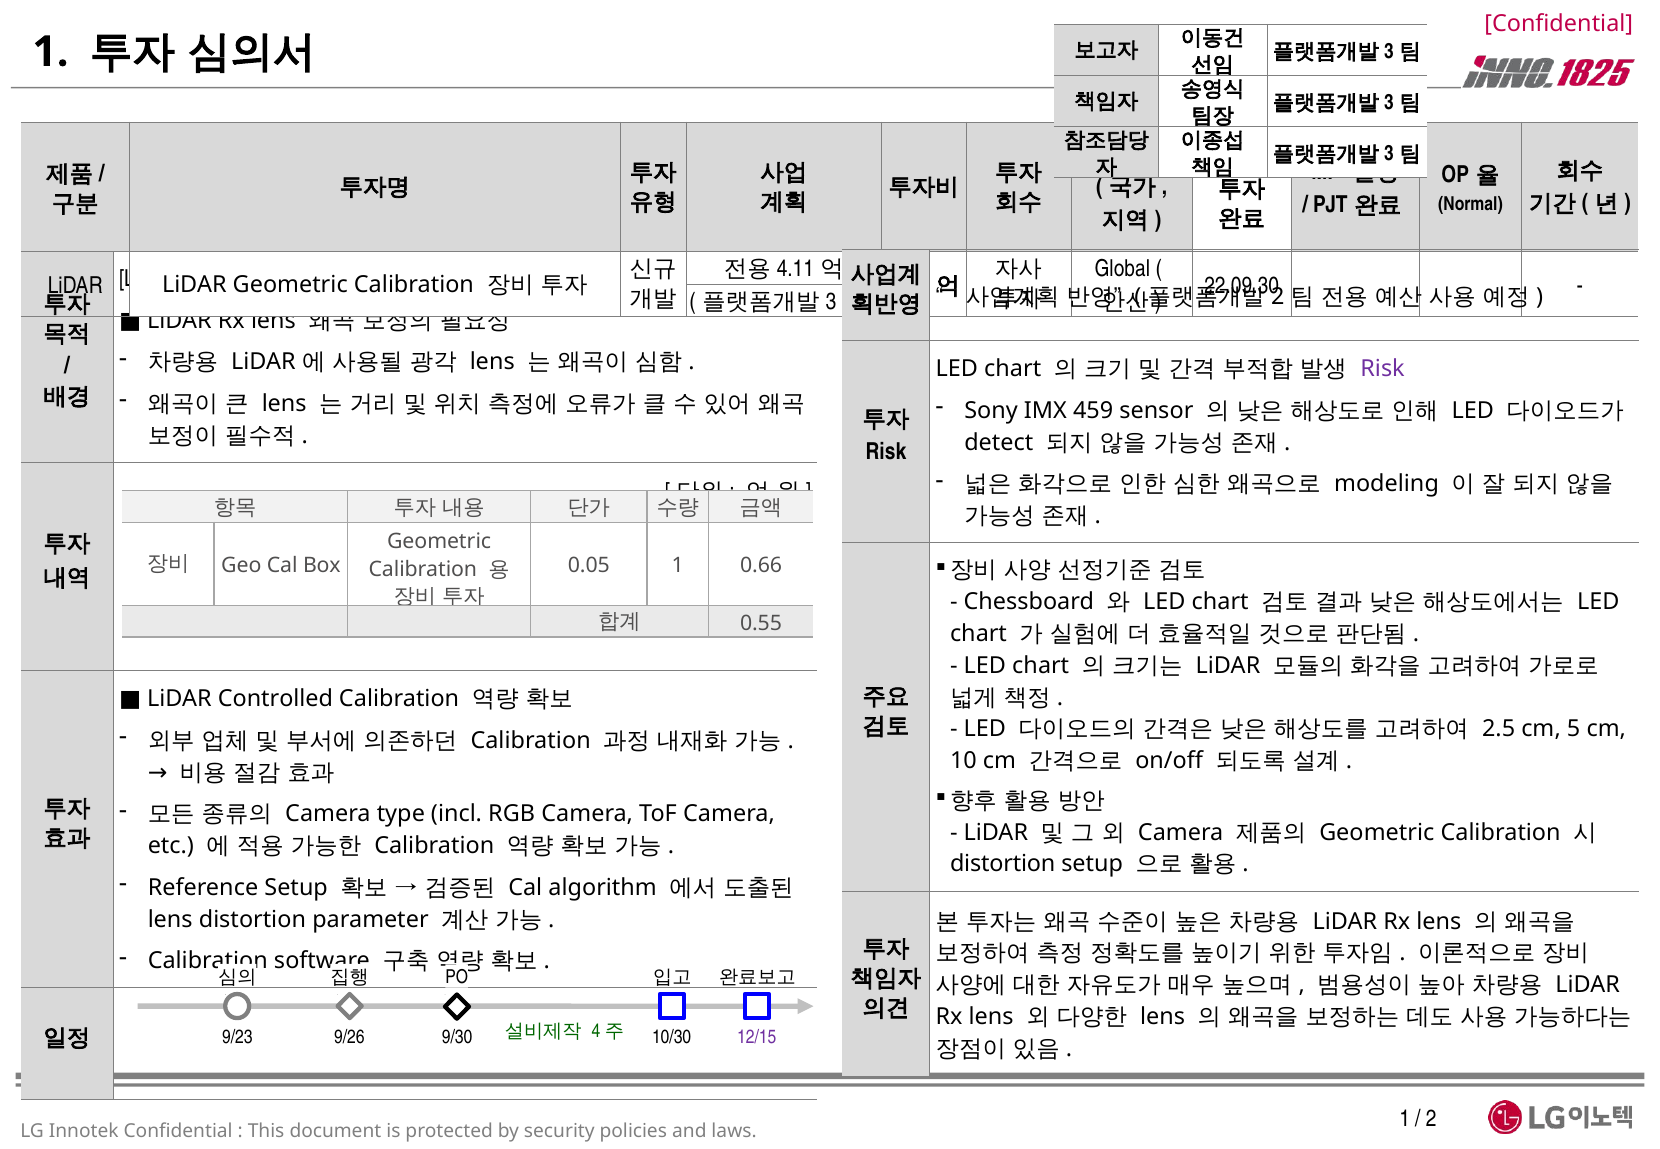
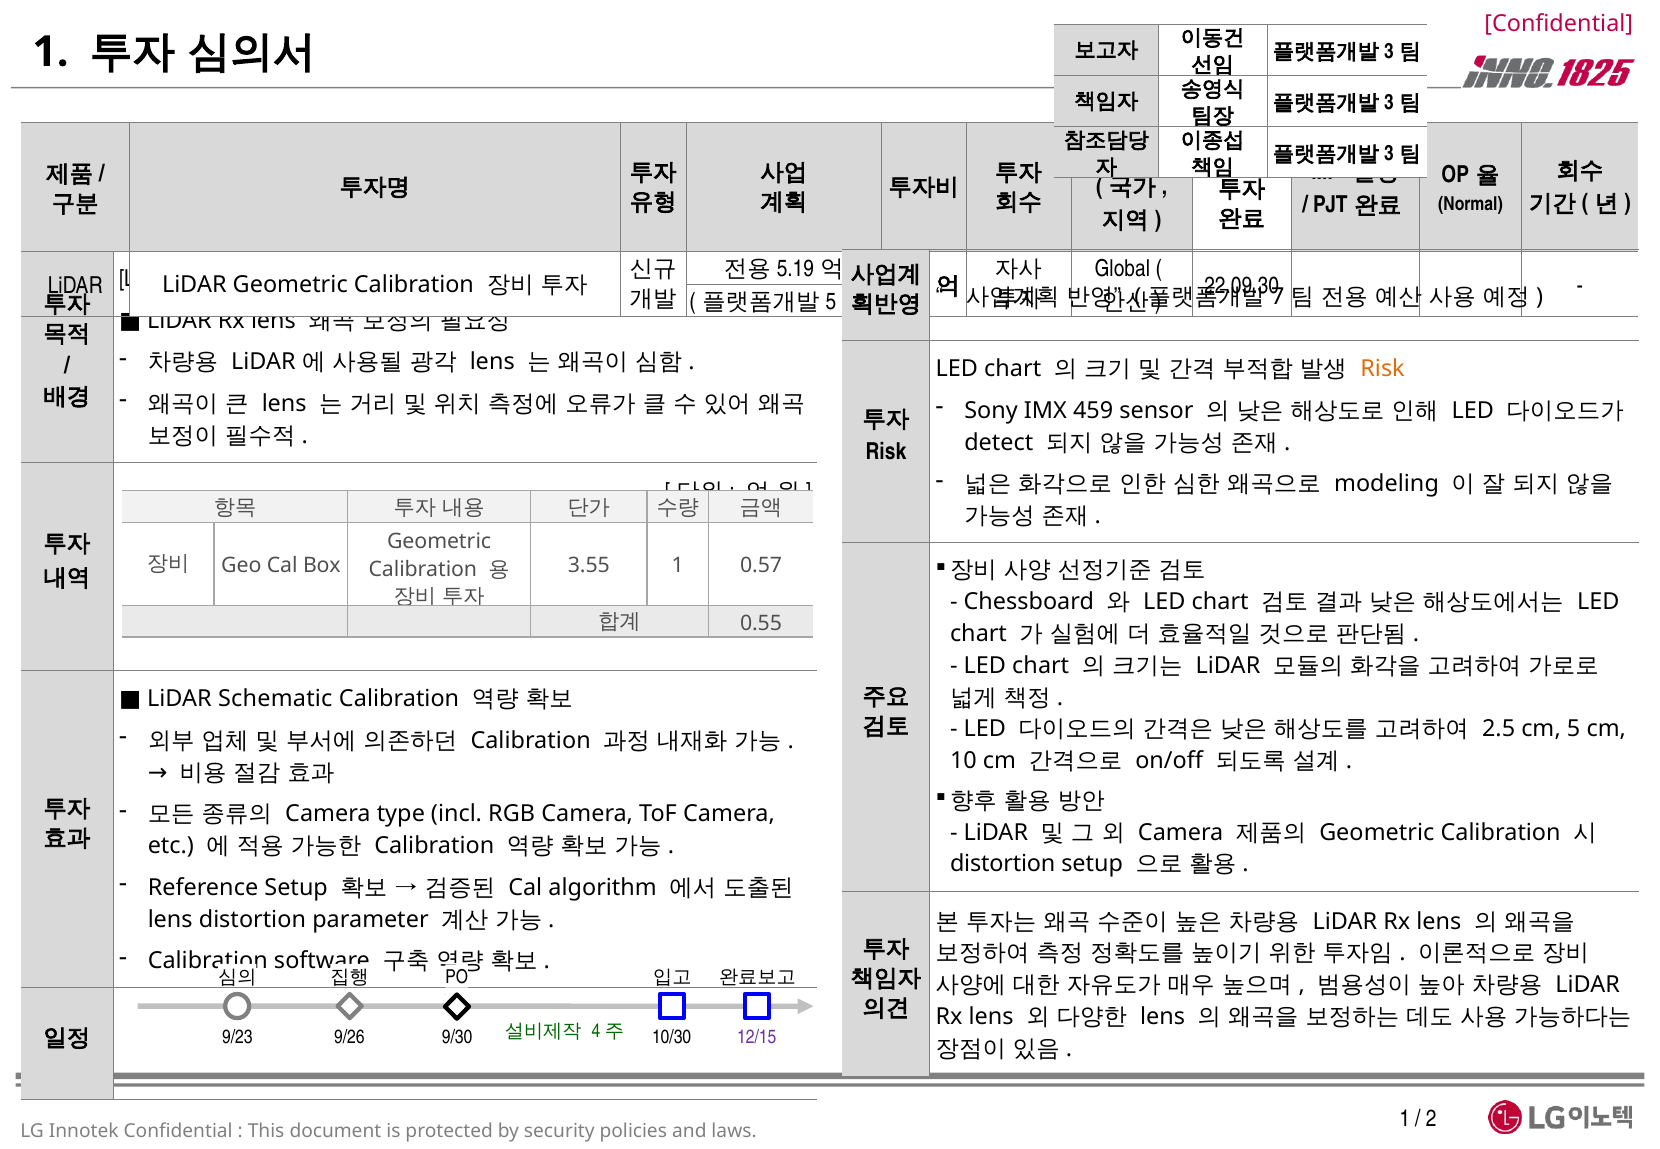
4.11: 4.11 -> 5.19 (795, 269)
3: 3 -> 5 (831, 302)
2: 2 -> 7 (1278, 297)
Risk colour: purple -> orange (1383, 369)
0.05: 0.05 -> 3.55 (589, 565)
0.66: 0.66 -> 0.57 (761, 565)
Controlled: Controlled -> Schematic (275, 699)
